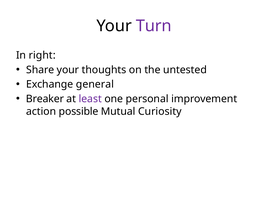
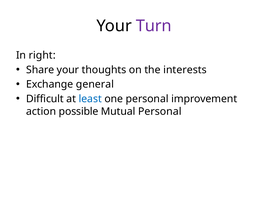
untested: untested -> interests (185, 70)
Breaker: Breaker -> Difficult (45, 99)
least colour: purple -> blue (90, 99)
Mutual Curiosity: Curiosity -> Personal (160, 111)
